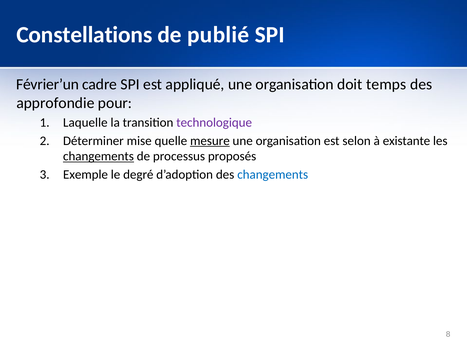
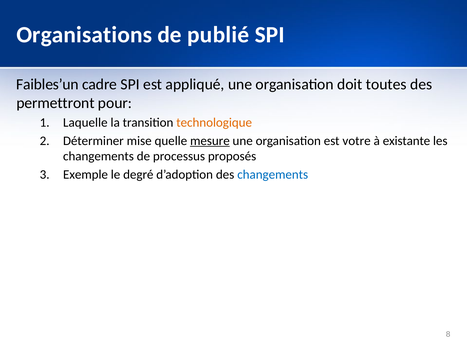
Constellations: Constellations -> Organisations (84, 35)
Février’un: Février’un -> Faibles’un (47, 84)
temps: temps -> toutes (386, 84)
approfondie: approfondie -> permettront (55, 103)
technologique colour: purple -> orange (214, 123)
selon: selon -> votre (357, 141)
changements underline: present -> none (98, 156)
